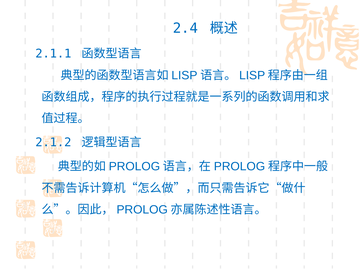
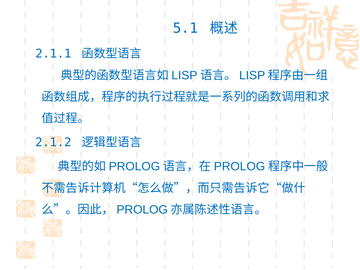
2.4: 2.4 -> 5.1 (185, 28)
